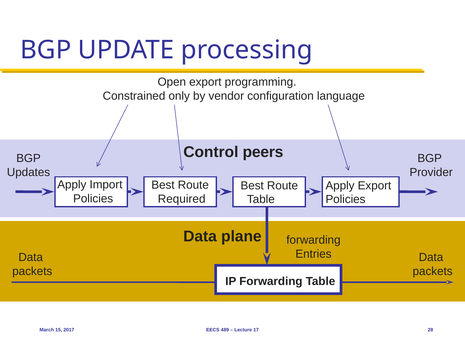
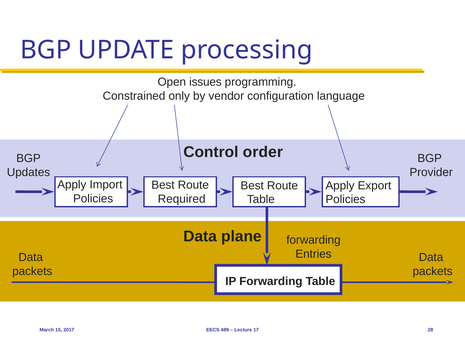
Open export: export -> issues (205, 82)
peers: peers -> order (263, 152)
